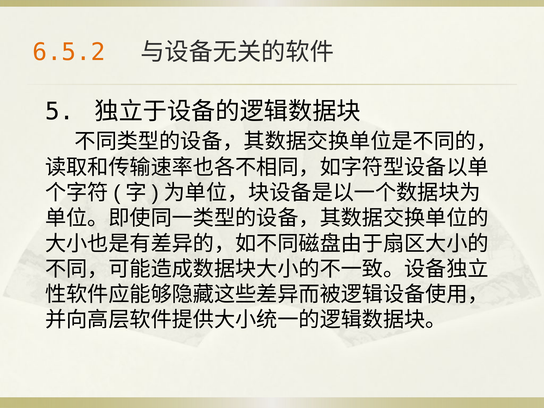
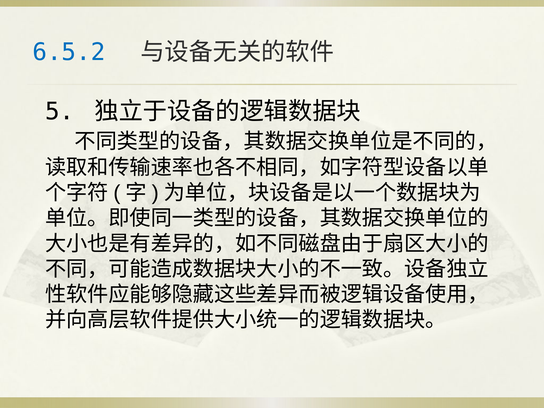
6.5.2 colour: orange -> blue (69, 52)
